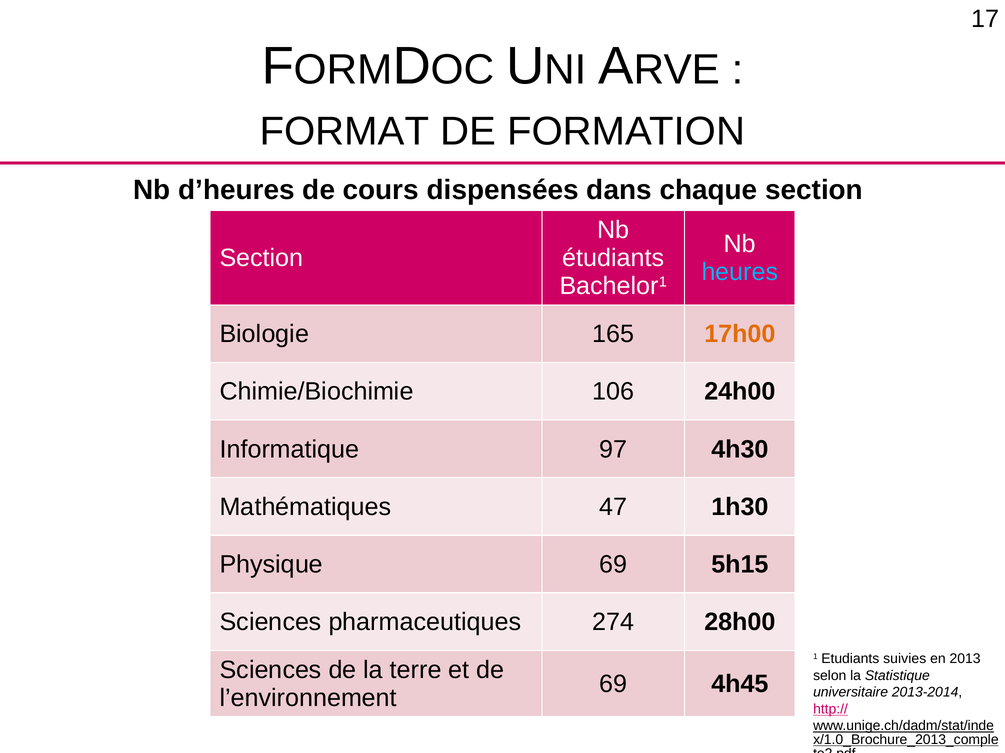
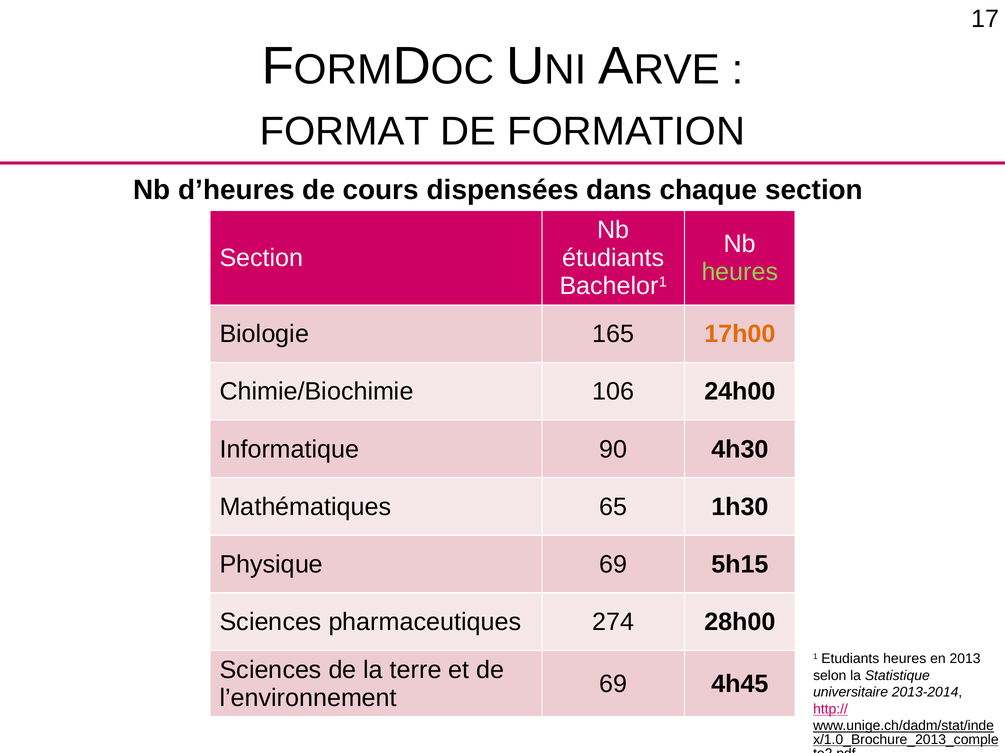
heures colour: light blue -> light green (740, 272)
97: 97 -> 90 (613, 450)
47: 47 -> 65 (613, 507)
Etudiants suivies: suivies -> heures (905, 659)
